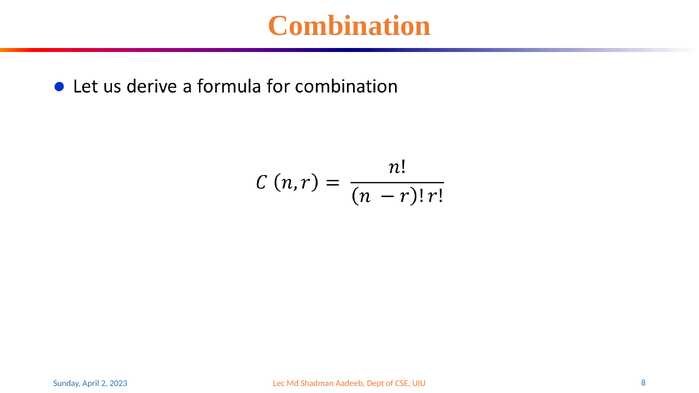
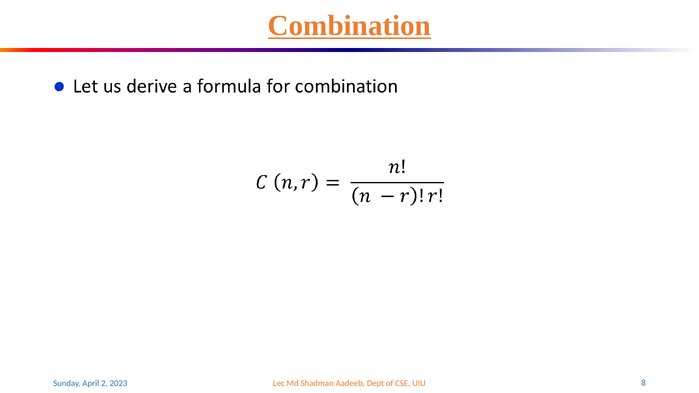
Combination underline: none -> present (349, 26)
